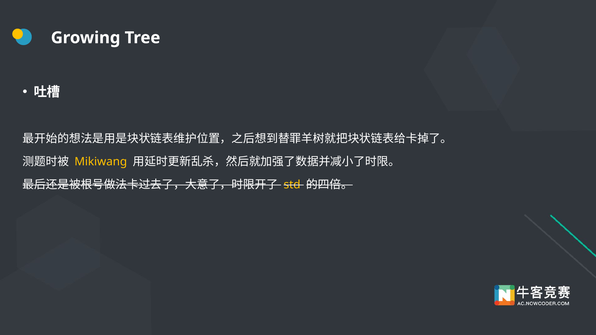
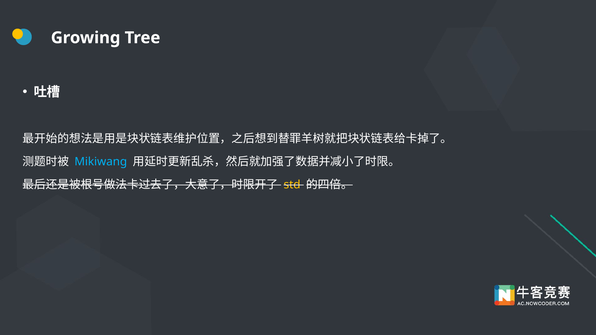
Mikiwang colour: yellow -> light blue (101, 162)
